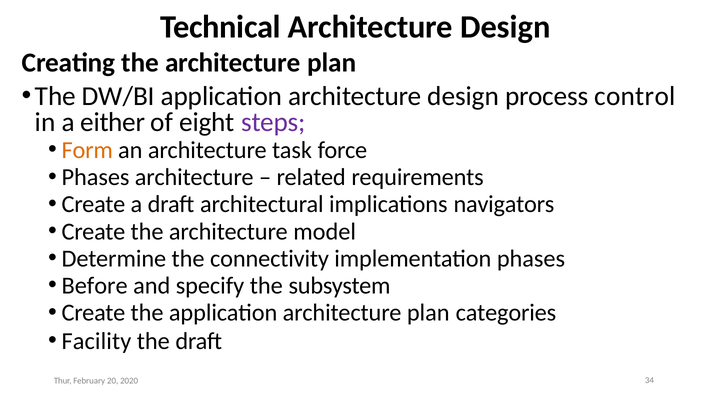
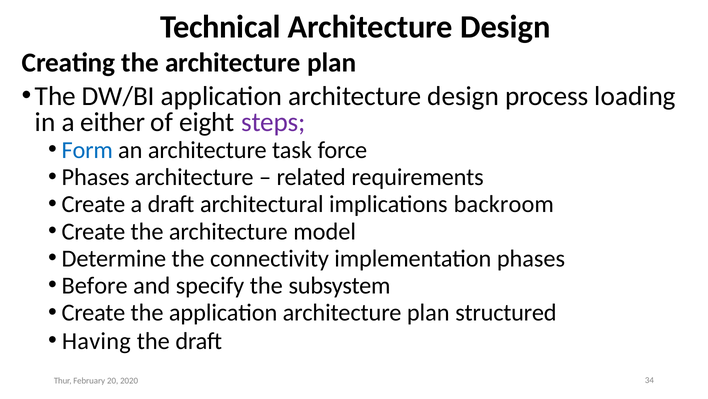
control: control -> loading (635, 96)
Form colour: orange -> blue (87, 150)
navigators: navigators -> backroom (504, 204)
categories: categories -> structured (506, 312)
Facility: Facility -> Having (96, 340)
